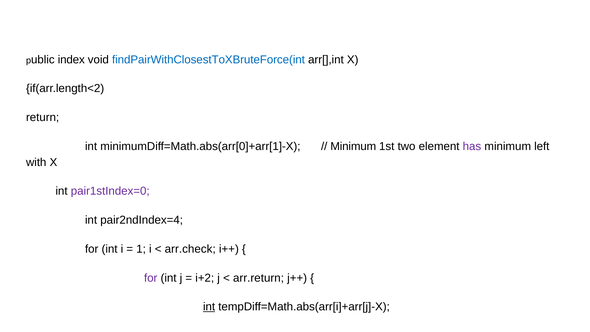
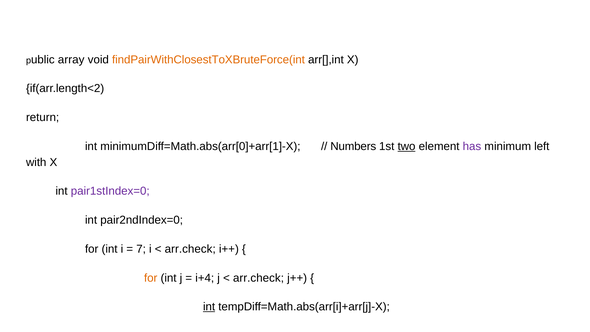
index: index -> array (71, 60)
findPairWithClosestToXBruteForce(int colour: blue -> orange (208, 60)
Minimum: Minimum -> Numbers (353, 146)
two underline: none -> present (407, 146)
pair2ndIndex=4: pair2ndIndex=4 -> pair2ndIndex=0 (142, 220)
1: 1 -> 7 (141, 249)
for colour: purple -> orange (151, 278)
i+2: i+2 -> i+4 (205, 278)
arr.return: arr.return -> arr.check (258, 278)
